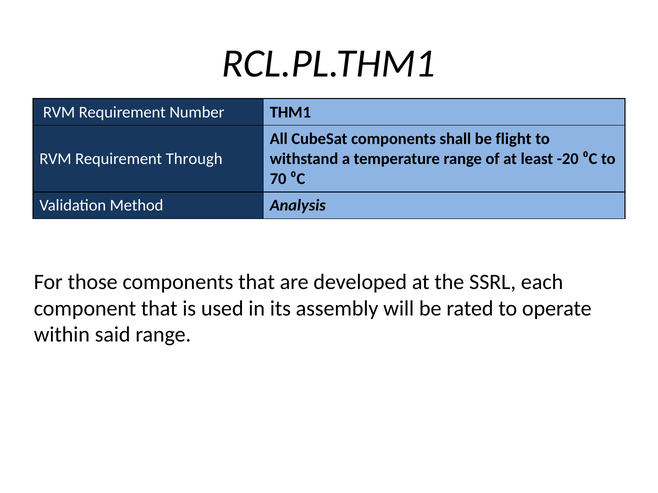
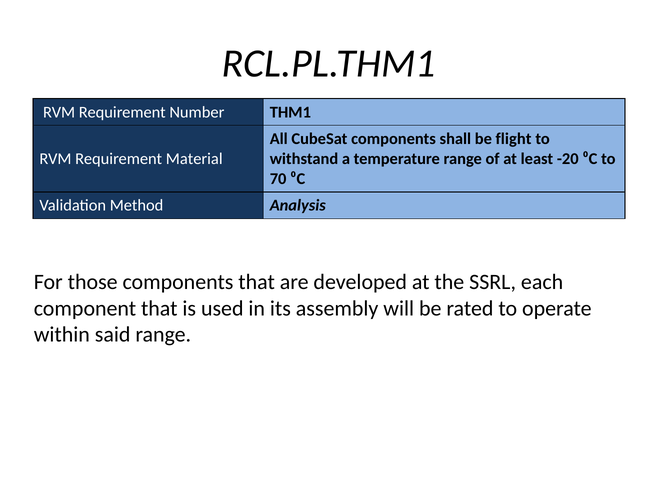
Through: Through -> Material (194, 159)
